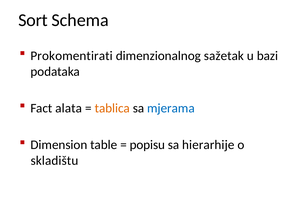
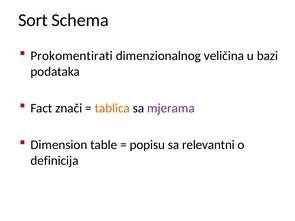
sažetak: sažetak -> veličina (224, 56)
alata: alata -> znači (69, 108)
mjerama colour: blue -> purple (171, 108)
hierarhije: hierarhije -> relevantni (208, 145)
skladištu: skladištu -> definicija (55, 161)
